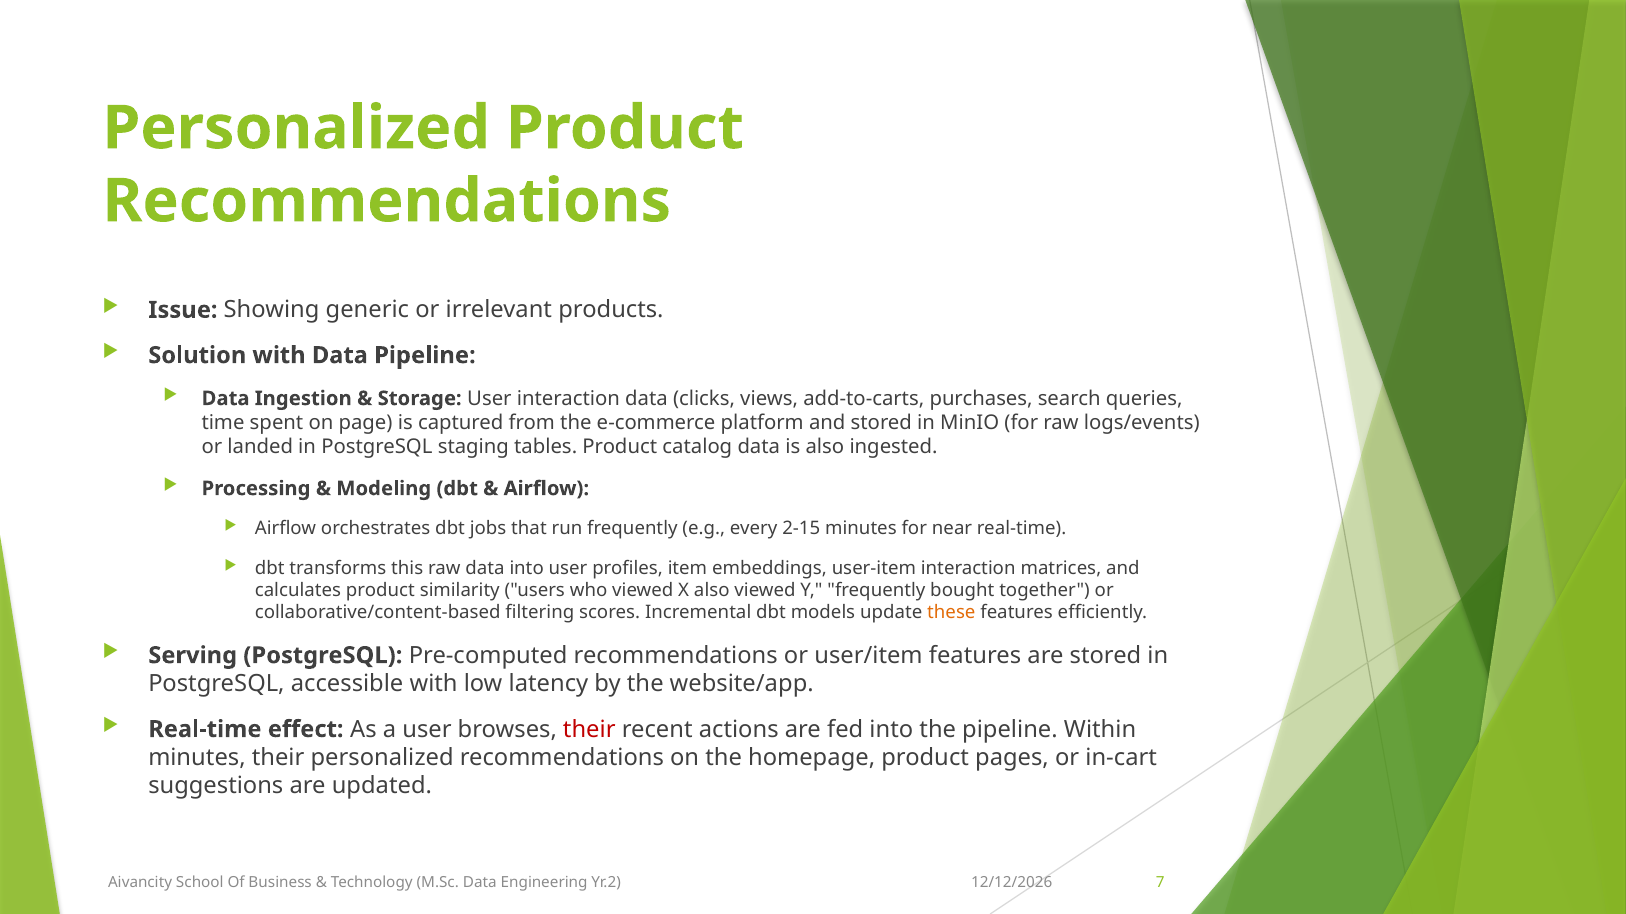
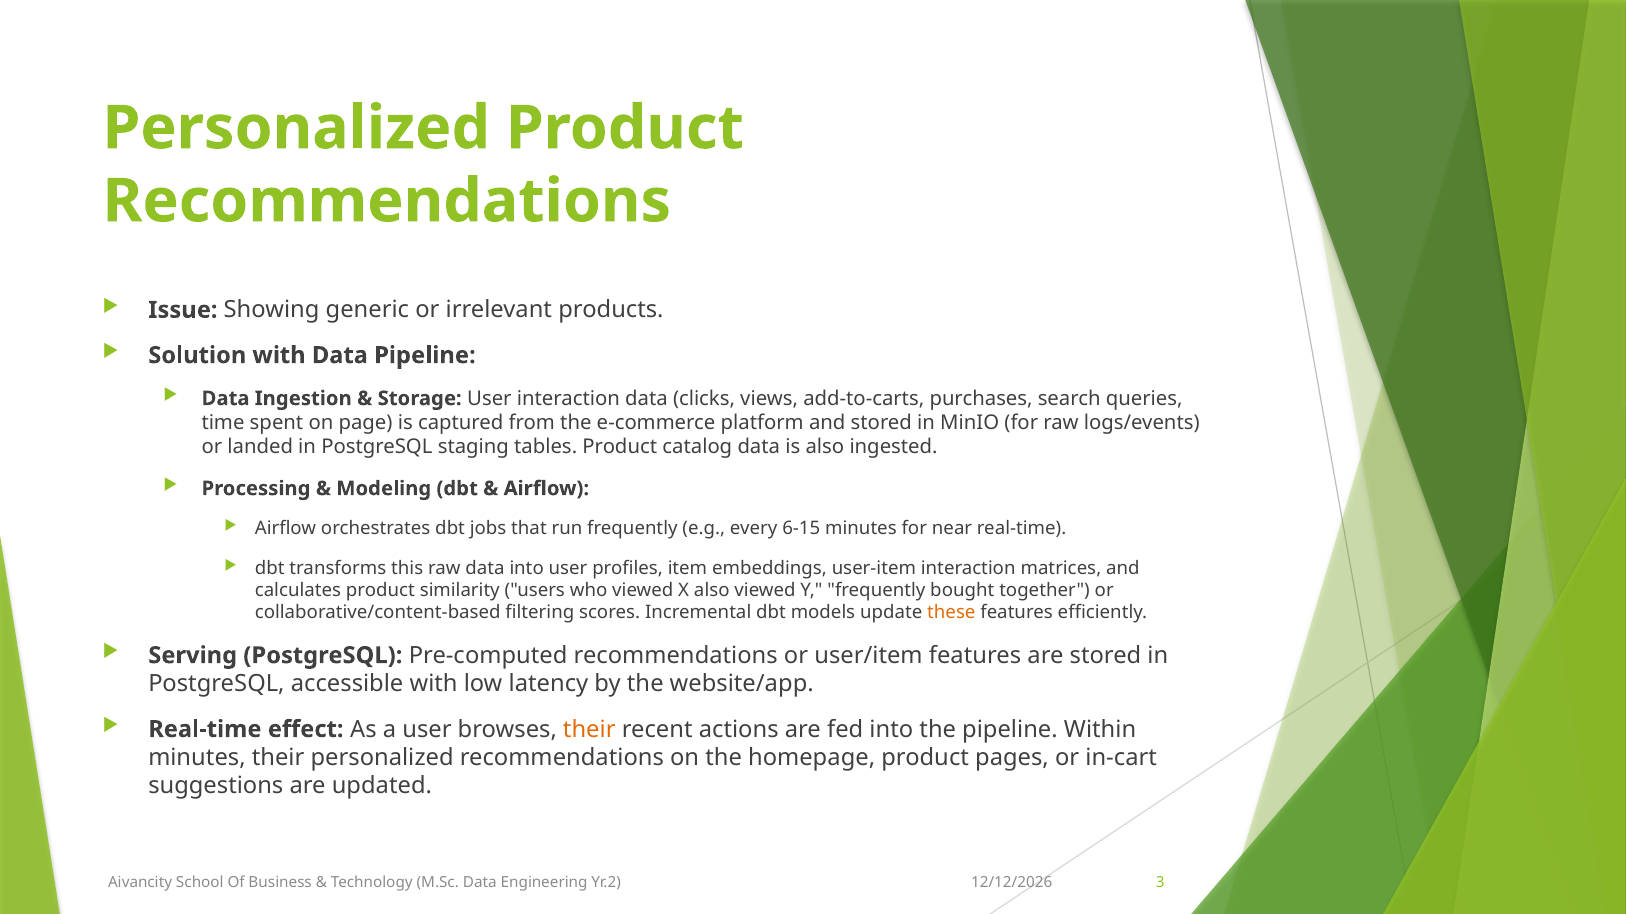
2-15: 2-15 -> 6-15 (801, 529)
their colour: red -> orange (589, 730)
7: 7 -> 3 (1160, 883)
